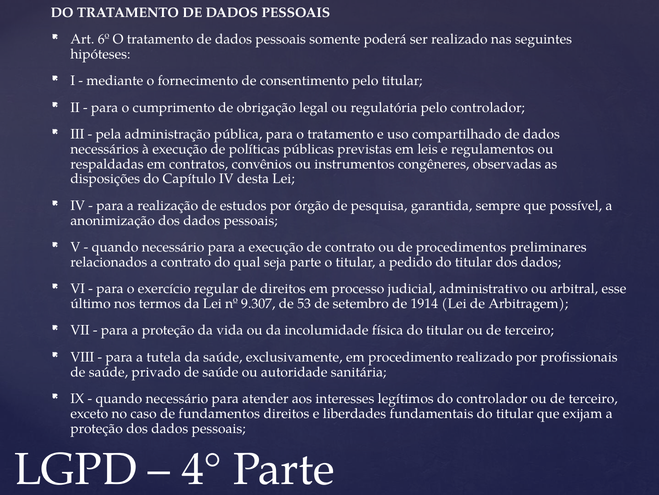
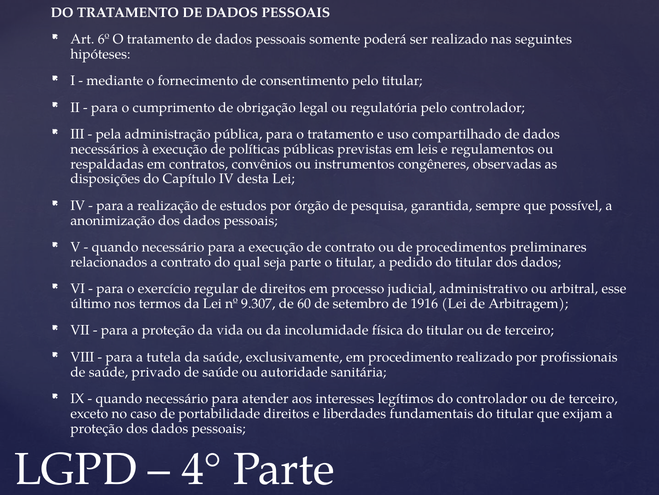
53: 53 -> 60 (304, 303)
1914: 1914 -> 1916 (424, 303)
fundamentos: fundamentos -> portabilidade (219, 413)
